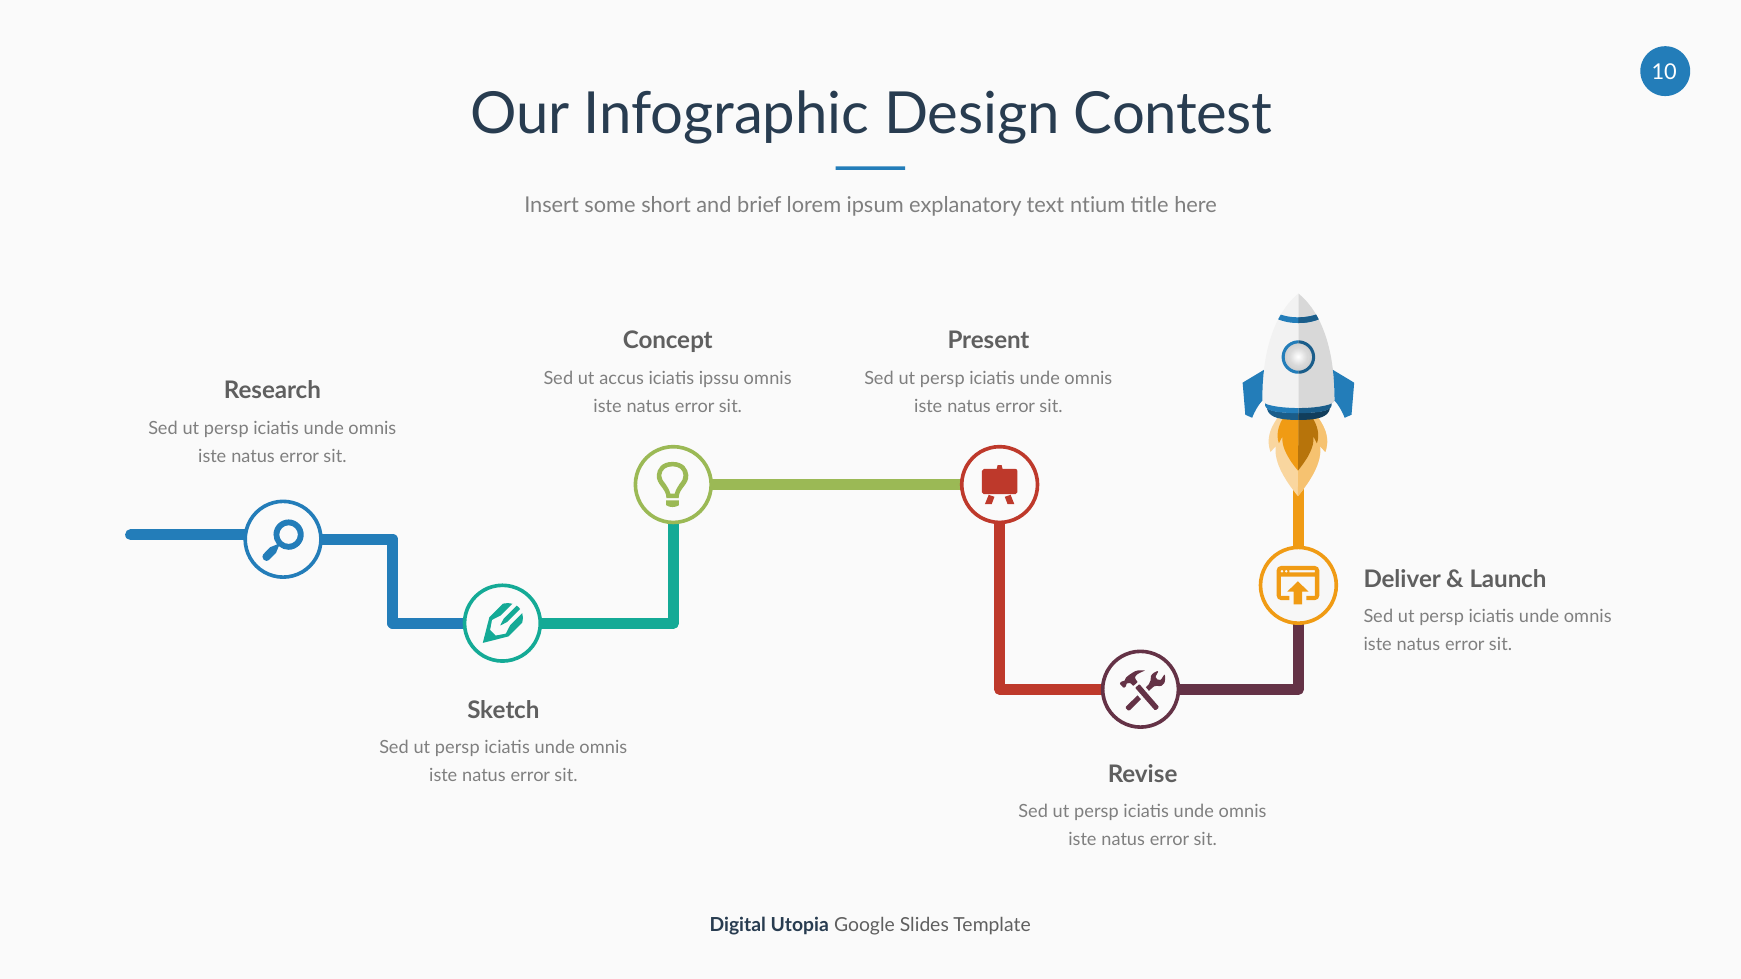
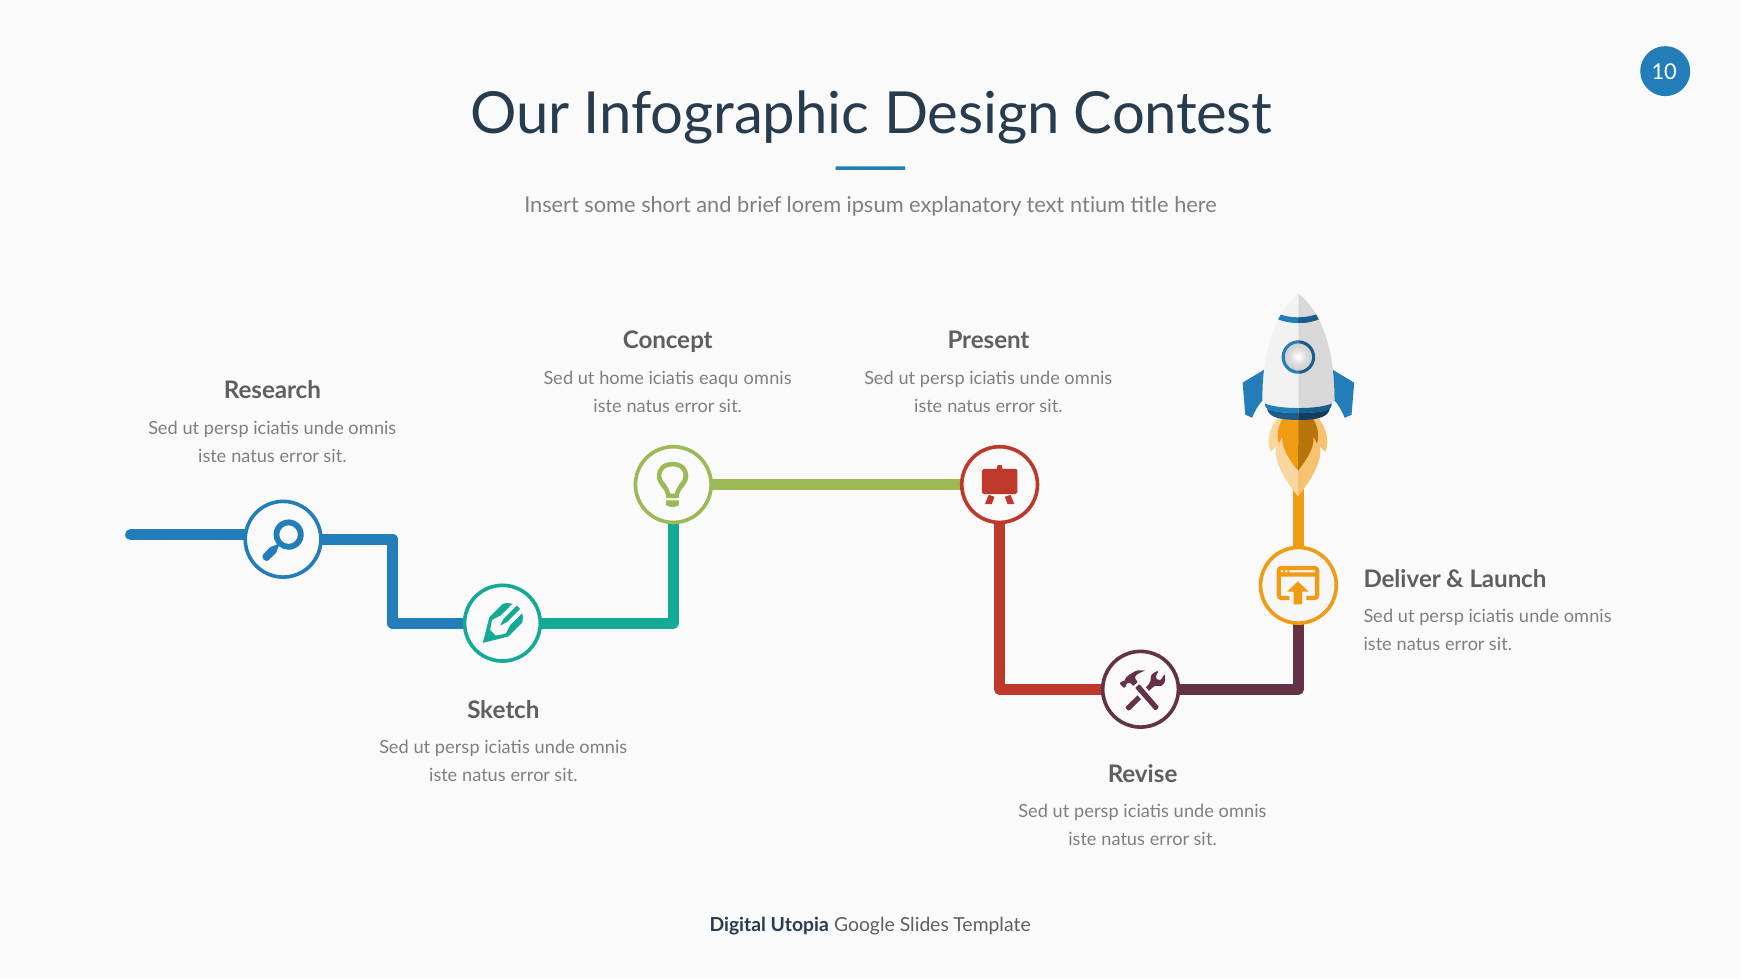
accus: accus -> home (622, 378)
ipssu: ipssu -> eaqu (719, 378)
